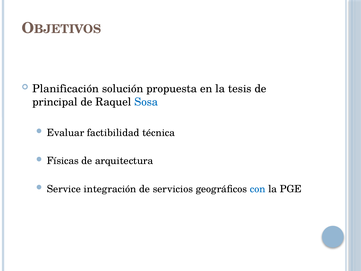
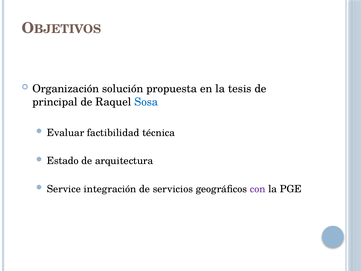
Planificación: Planificación -> Organización (66, 89)
Físicas: Físicas -> Estado (63, 161)
con colour: blue -> purple (258, 189)
